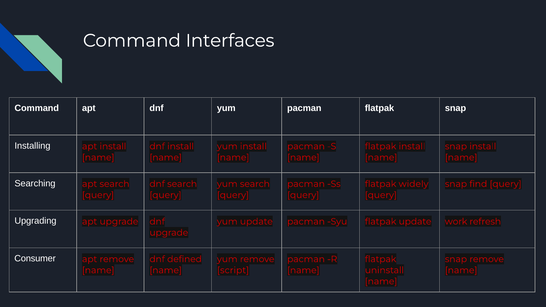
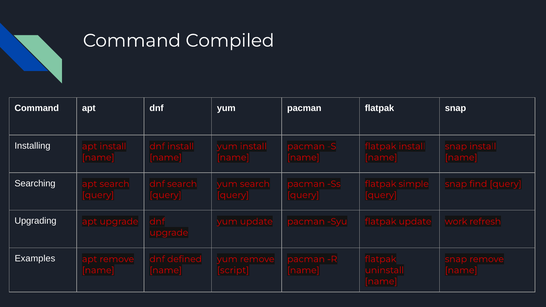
Interfaces: Interfaces -> Compiled (230, 41)
widely: widely -> simple (414, 184)
Consumer: Consumer -> Examples (35, 259)
